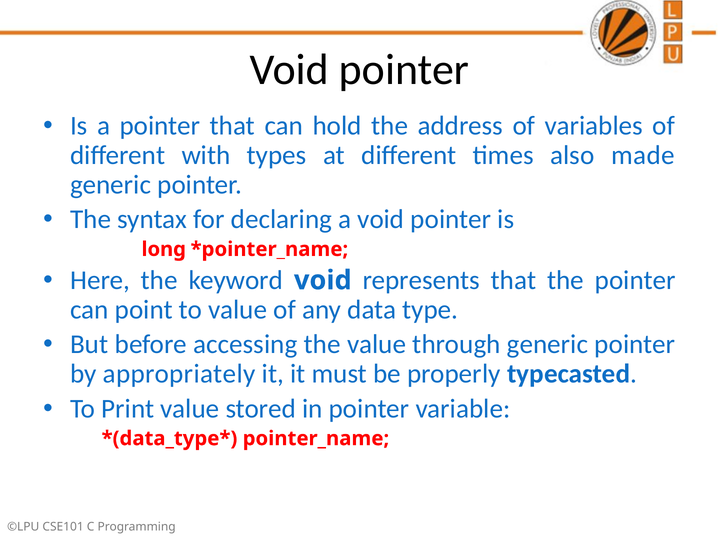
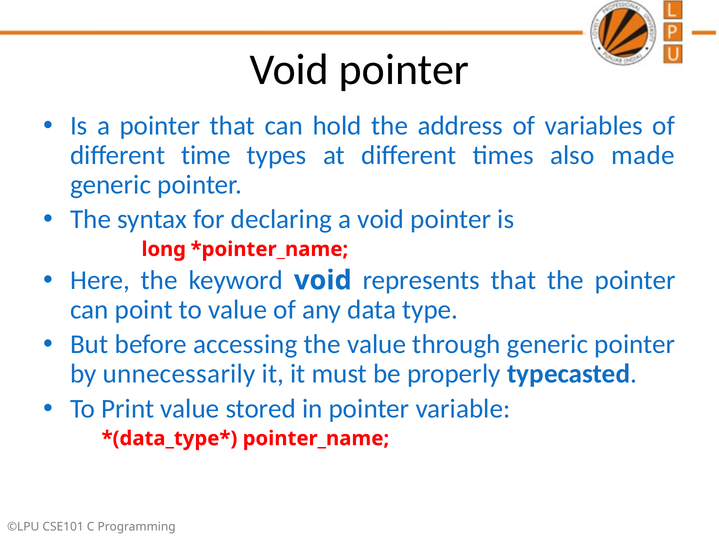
with: with -> time (206, 155)
appropriately: appropriately -> unnecessarily (179, 374)
